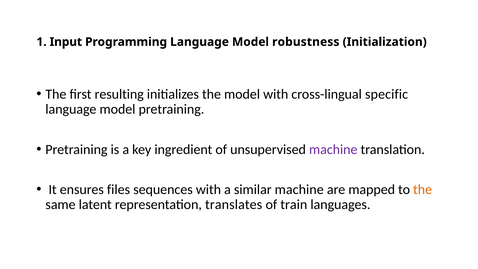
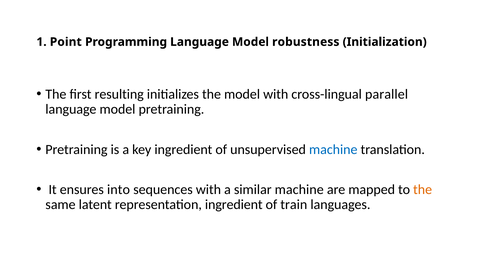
Input: Input -> Point (66, 42)
specific: specific -> parallel (387, 94)
machine colour: purple -> blue (333, 149)
files: files -> into (118, 189)
representation translates: translates -> ingredient (234, 204)
